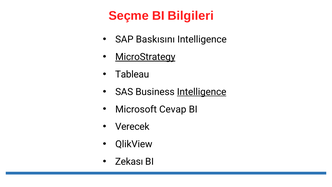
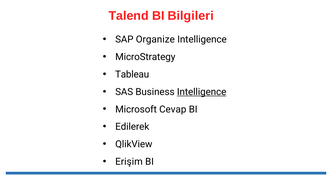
Seçme: Seçme -> Talend (129, 16)
Baskısını: Baskısını -> Organize (155, 39)
MicroStrategy underline: present -> none (145, 57)
Verecek: Verecek -> Edilerek (132, 127)
Zekası: Zekası -> Erişim (129, 161)
